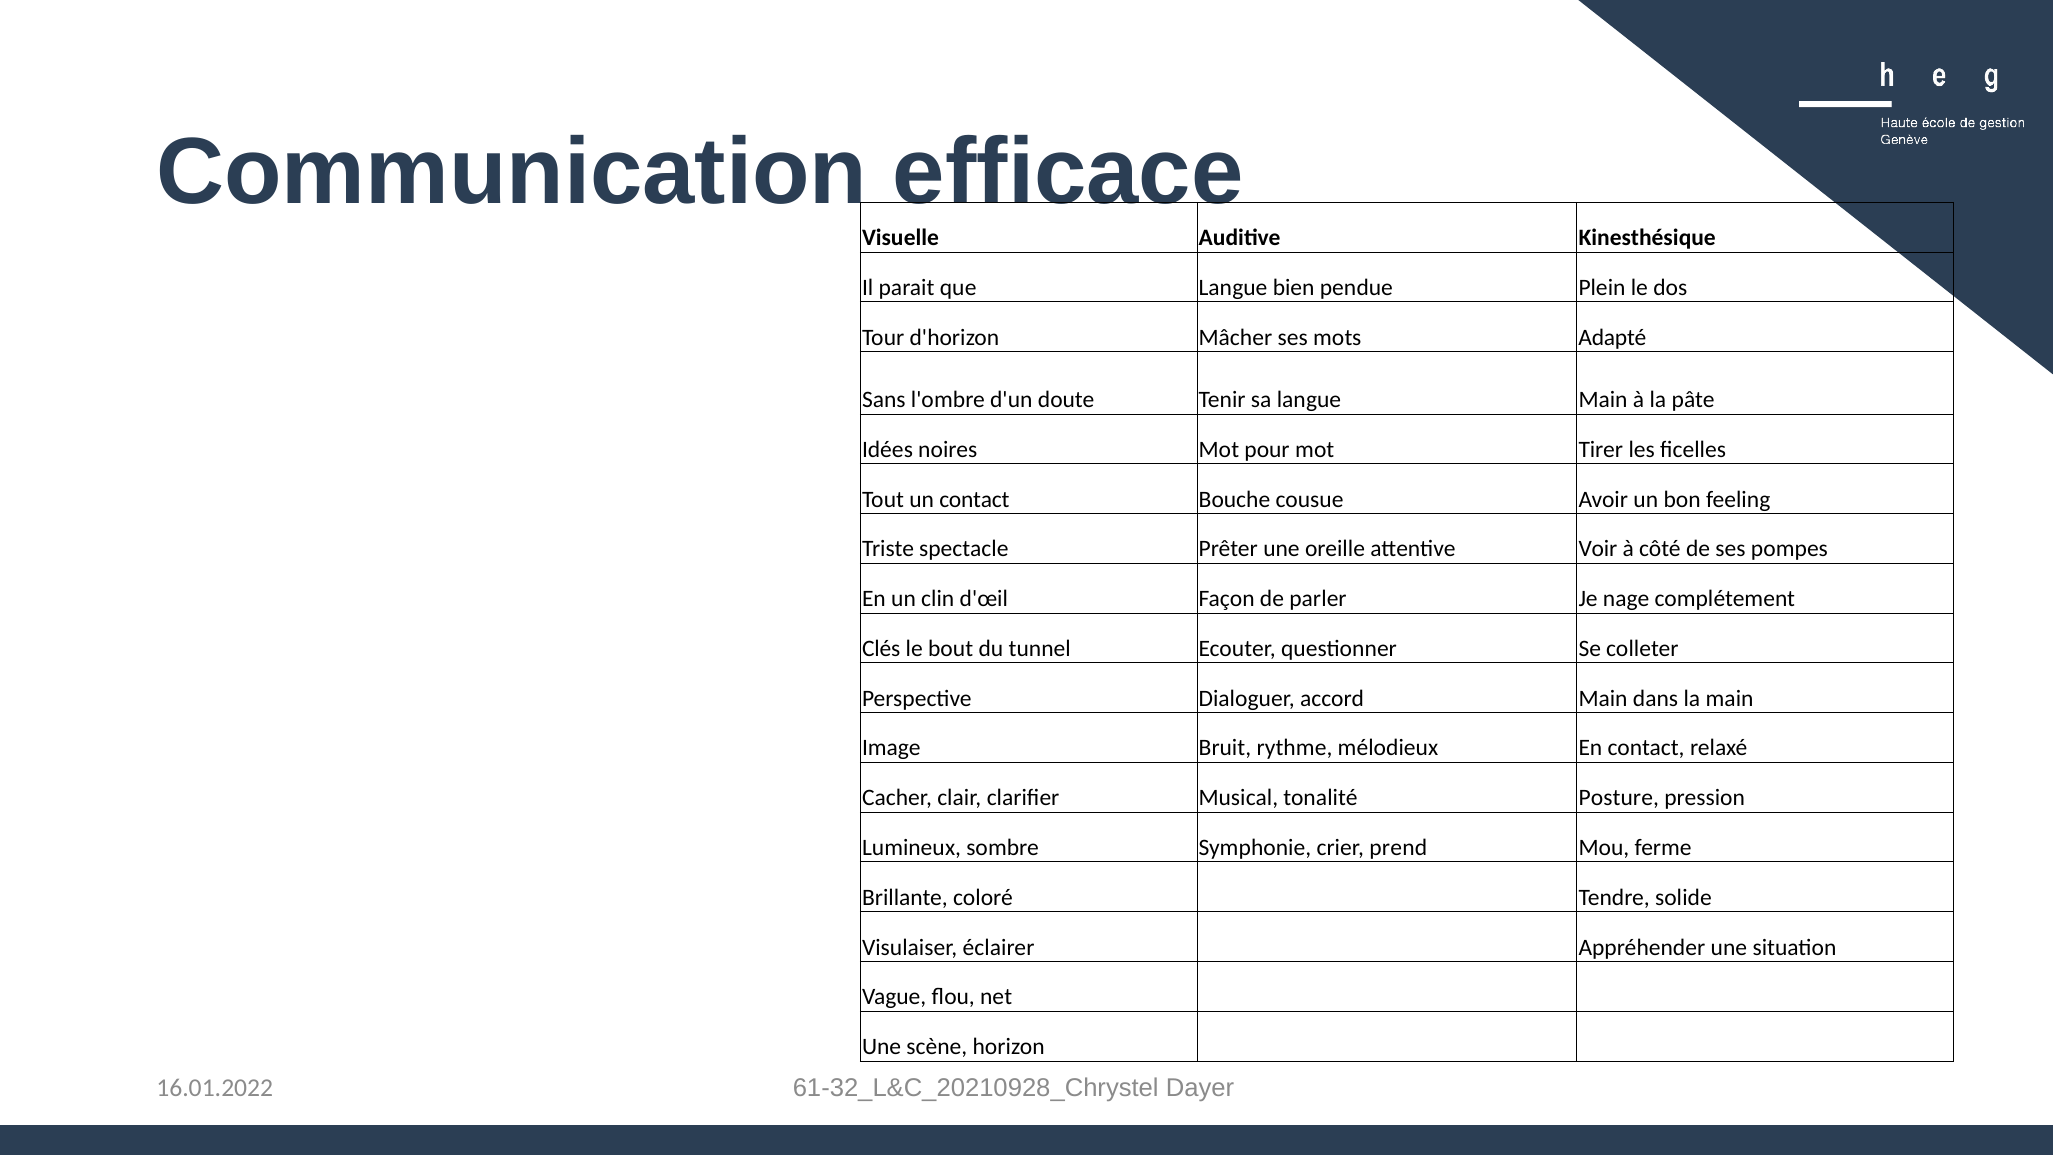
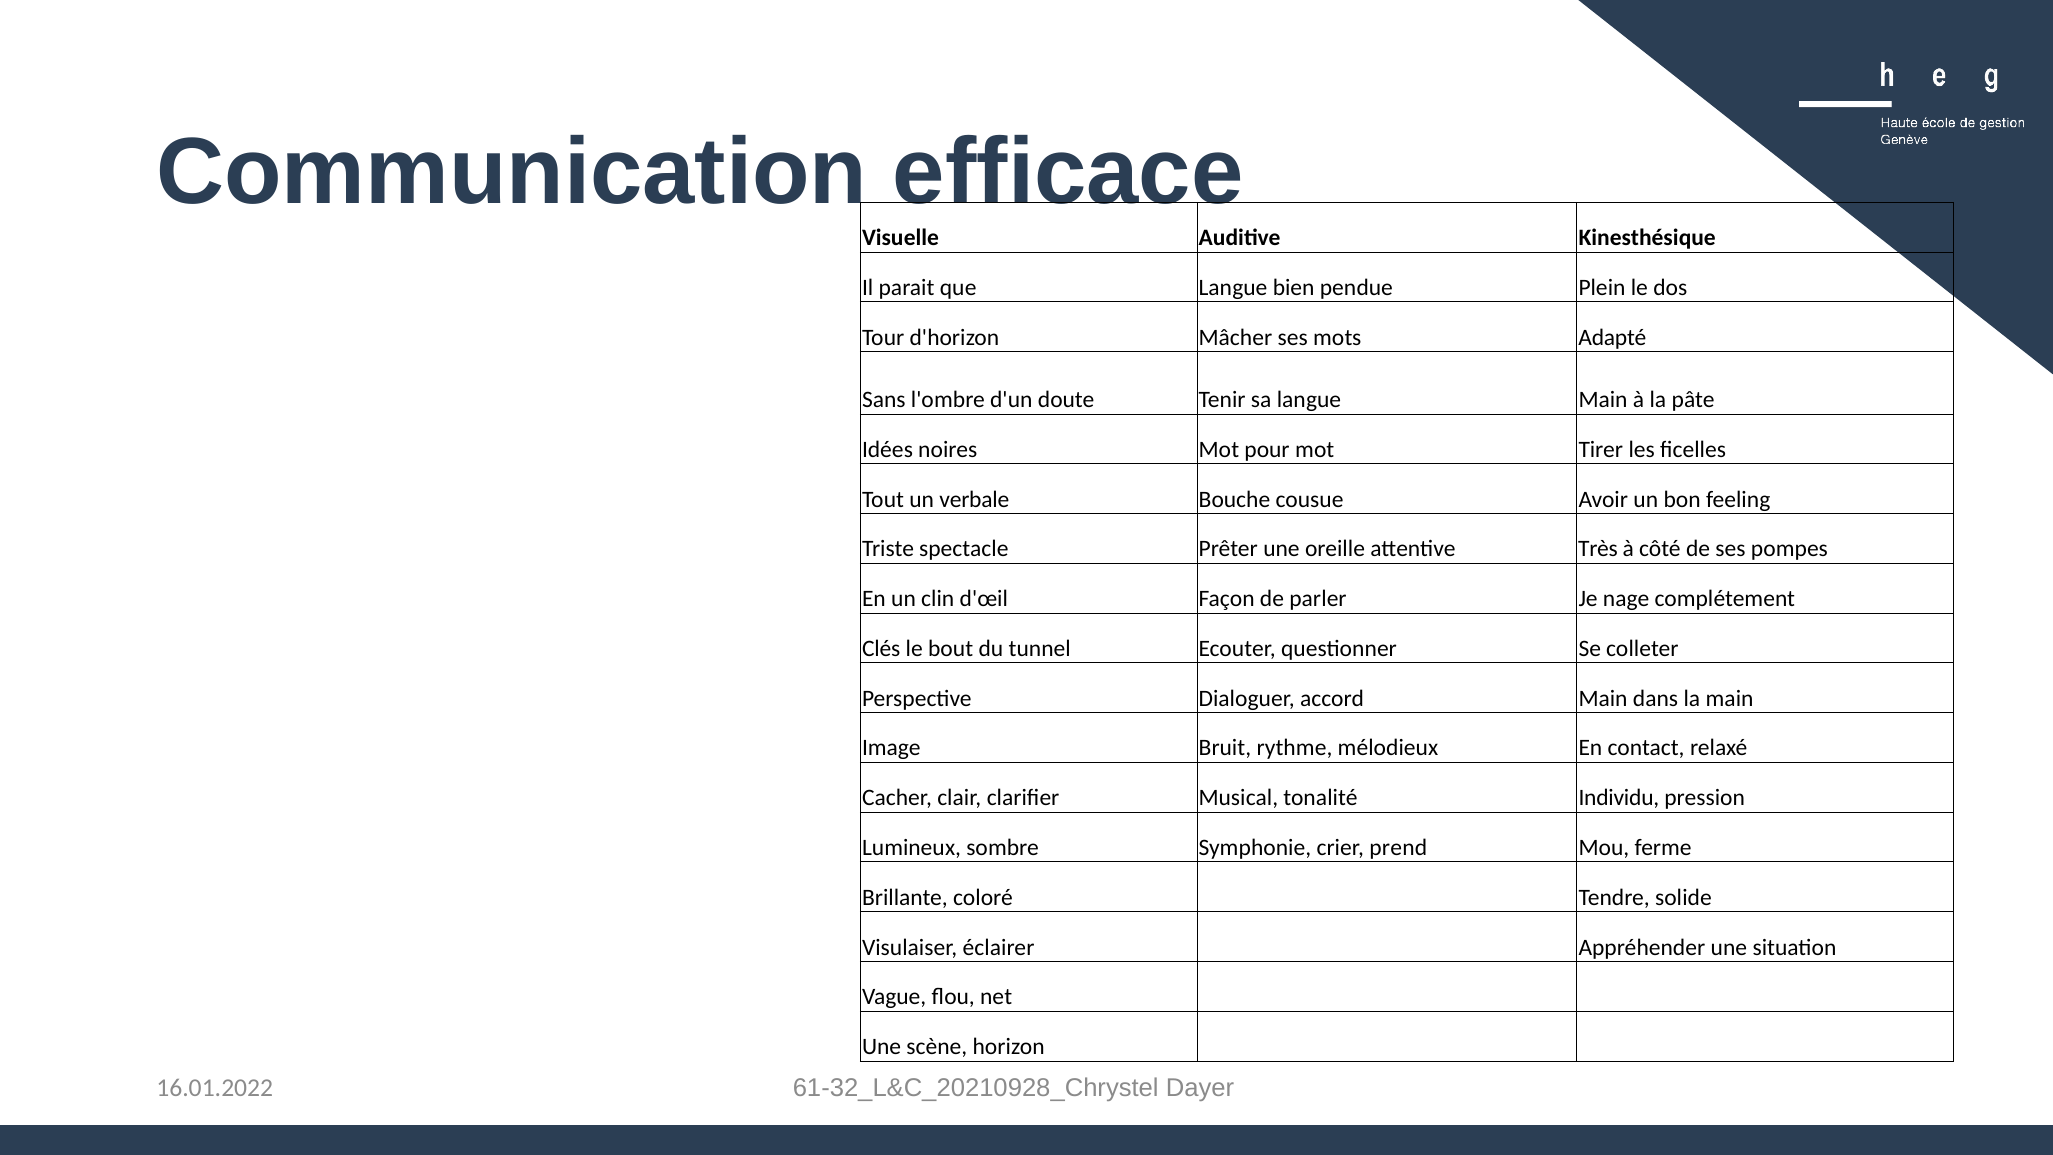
un contact: contact -> verbale (974, 499)
Voir: Voir -> Très (1598, 549)
Posture: Posture -> Individu (1619, 798)
